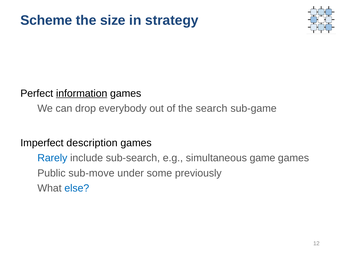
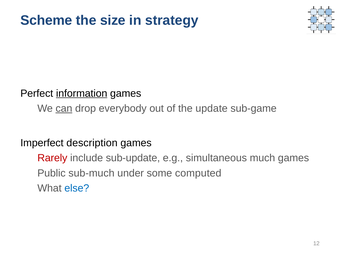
can underline: none -> present (64, 108)
search: search -> update (212, 108)
Rarely colour: blue -> red (52, 158)
sub-search: sub-search -> sub-update (133, 158)
game: game -> much (262, 158)
sub-move: sub-move -> sub-much (91, 173)
previously: previously -> computed (198, 173)
